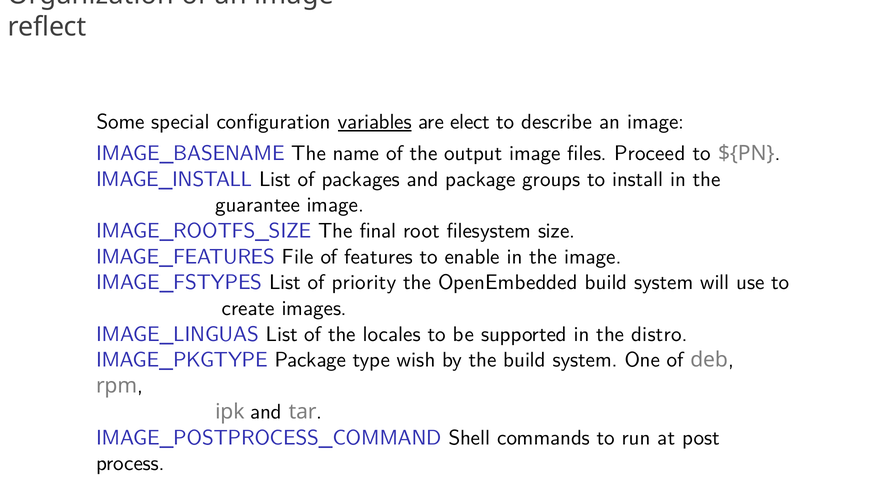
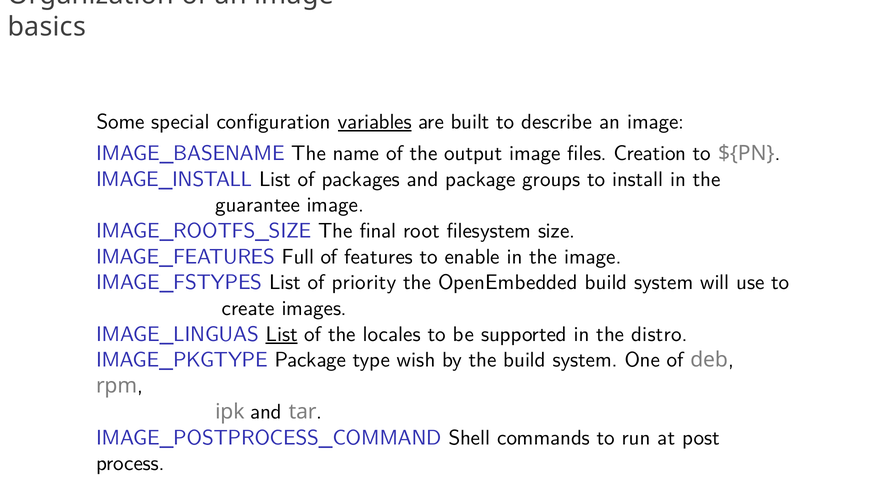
reflect: reflect -> basics (47, 27)
elect: elect -> built (470, 121)
Proceed: Proceed -> Creation (650, 153)
File: File -> Full (298, 256)
List underline: none -> present (282, 334)
